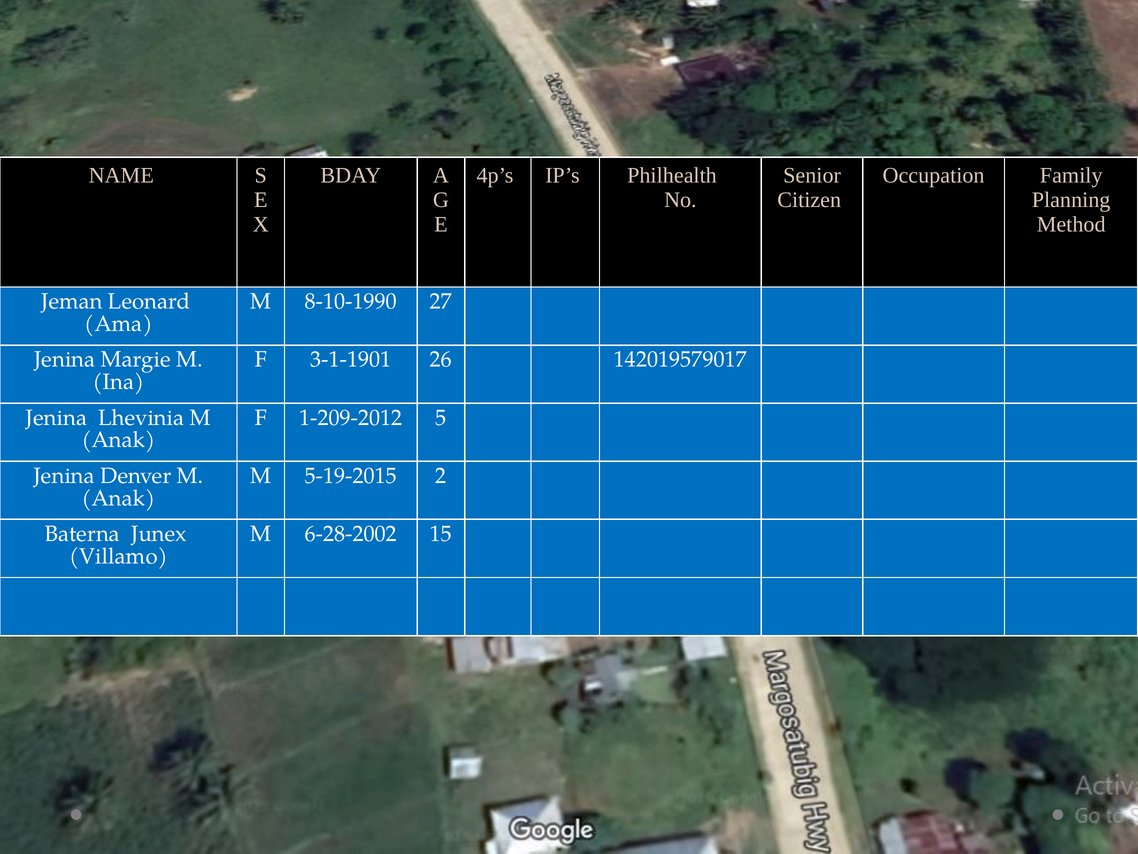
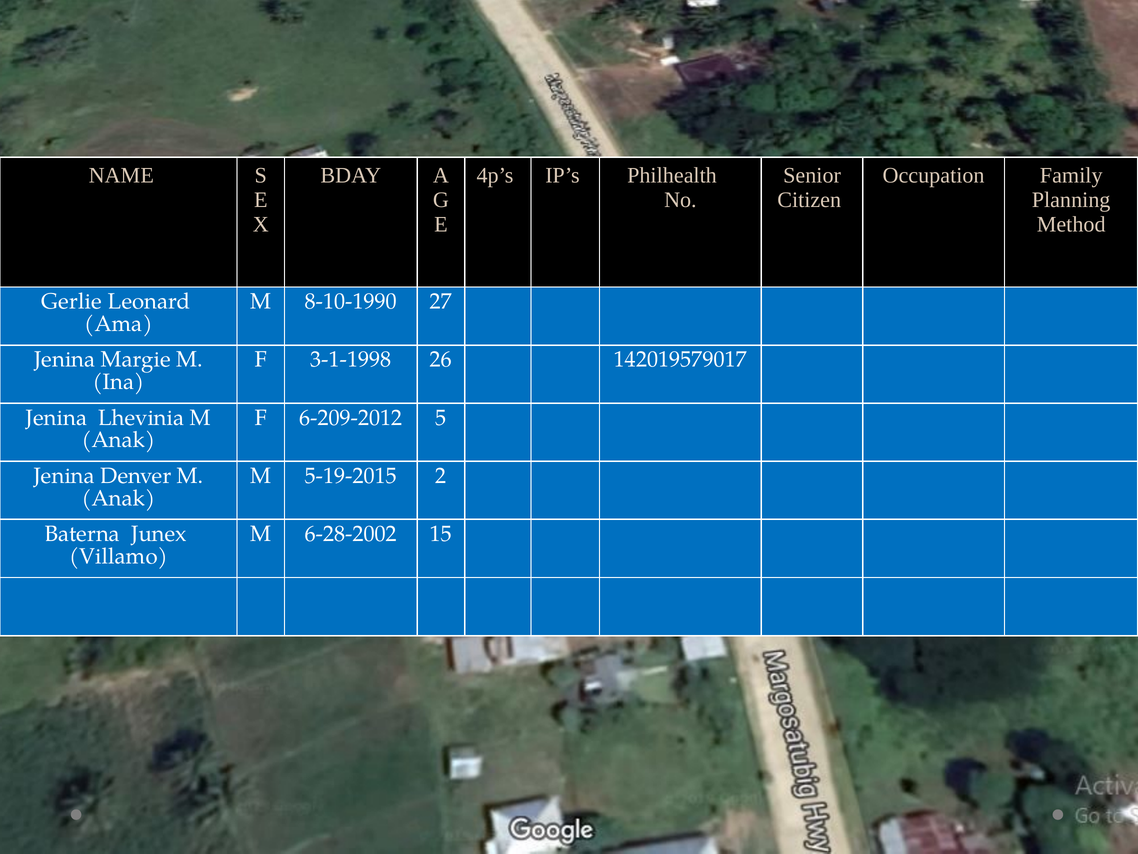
Jeman: Jeman -> Gerlie (72, 301)
3-1-1901: 3-1-1901 -> 3-1-1998 (351, 359)
1-209-2012: 1-209-2012 -> 6-209-2012 (351, 417)
